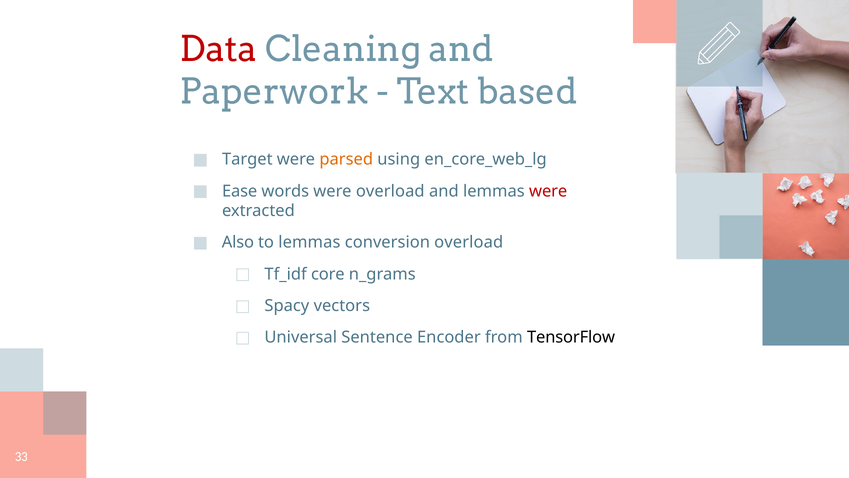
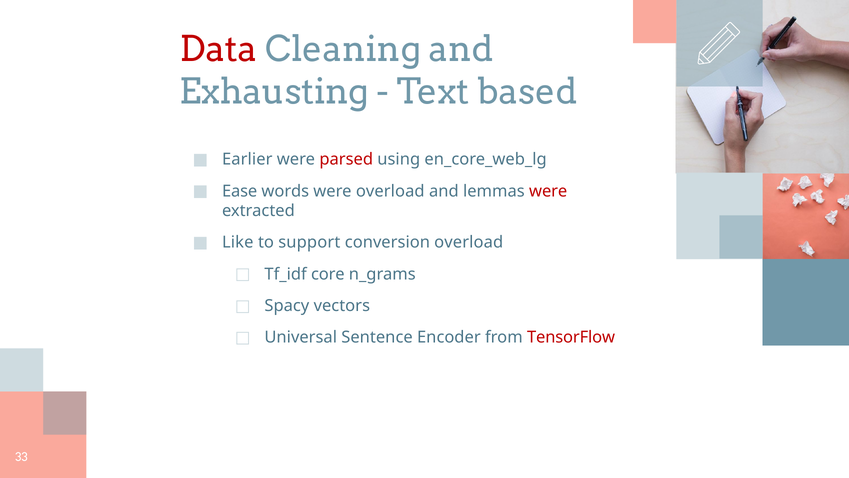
Paperwork: Paperwork -> Exhausting (274, 92)
Target: Target -> Earlier (247, 159)
parsed colour: orange -> red (346, 159)
Also: Also -> Like (238, 242)
to lemmas: lemmas -> support (309, 242)
TensorFlow colour: black -> red (571, 337)
